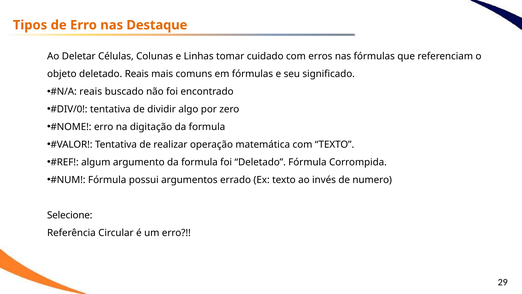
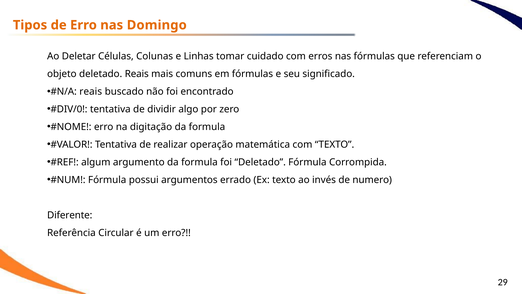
Destaque: Destaque -> Domingo (157, 25)
Selecione: Selecione -> Diferente (70, 215)
